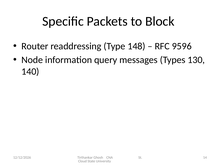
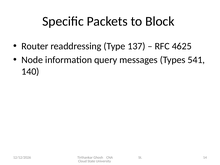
148: 148 -> 137 (136, 46)
9596: 9596 -> 4625 (182, 46)
130: 130 -> 541 (196, 60)
